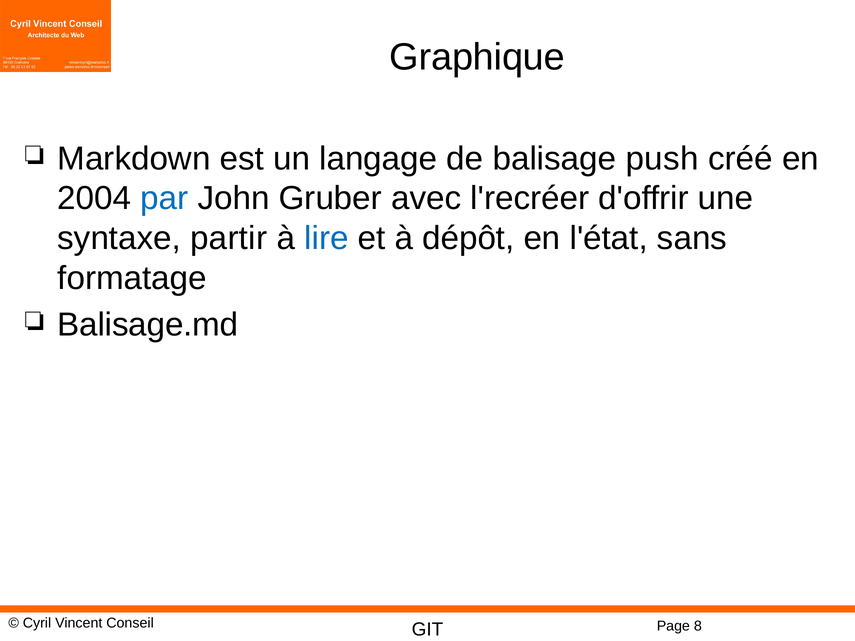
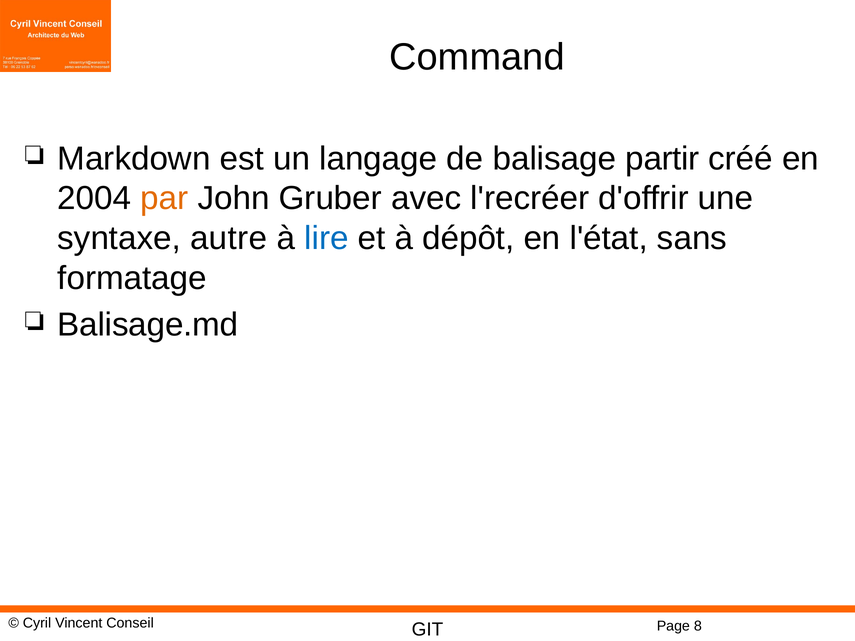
Graphique: Graphique -> Command (477, 57)
push: push -> partir (662, 159)
par colour: blue -> orange (164, 199)
partir: partir -> autre (229, 238)
